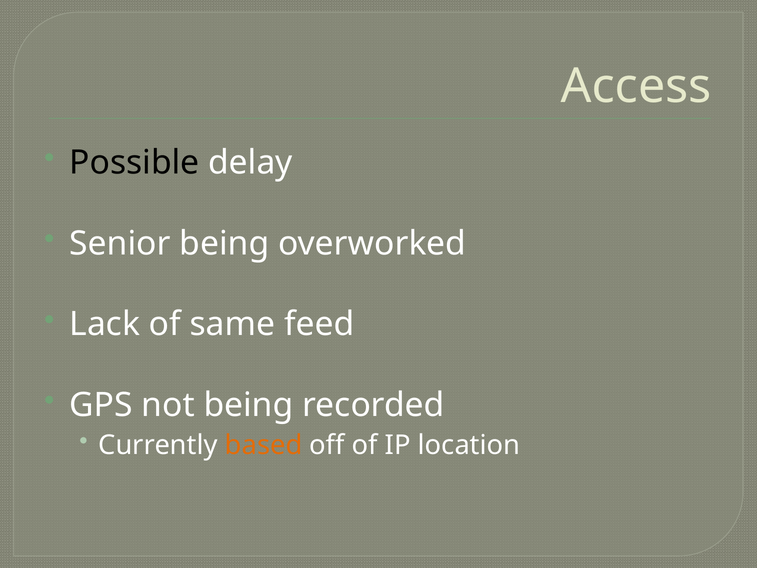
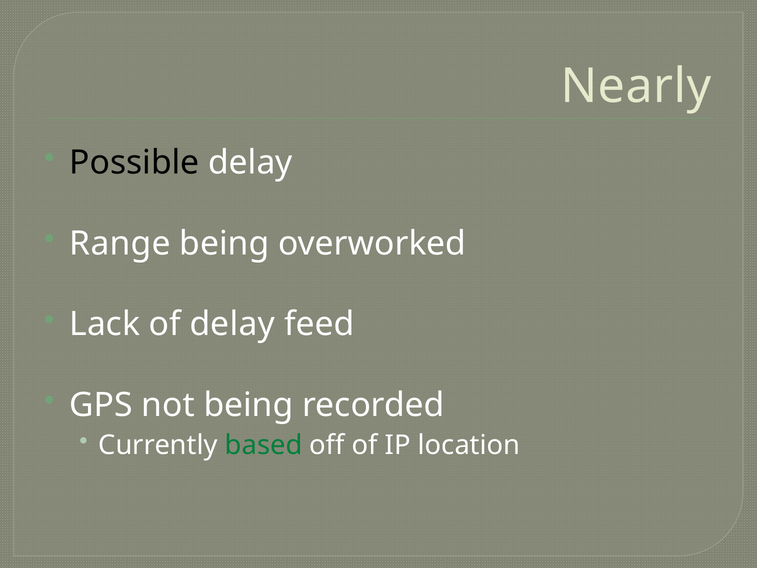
Access: Access -> Nearly (636, 86)
Senior: Senior -> Range (120, 243)
of same: same -> delay (232, 324)
based colour: orange -> green (264, 445)
